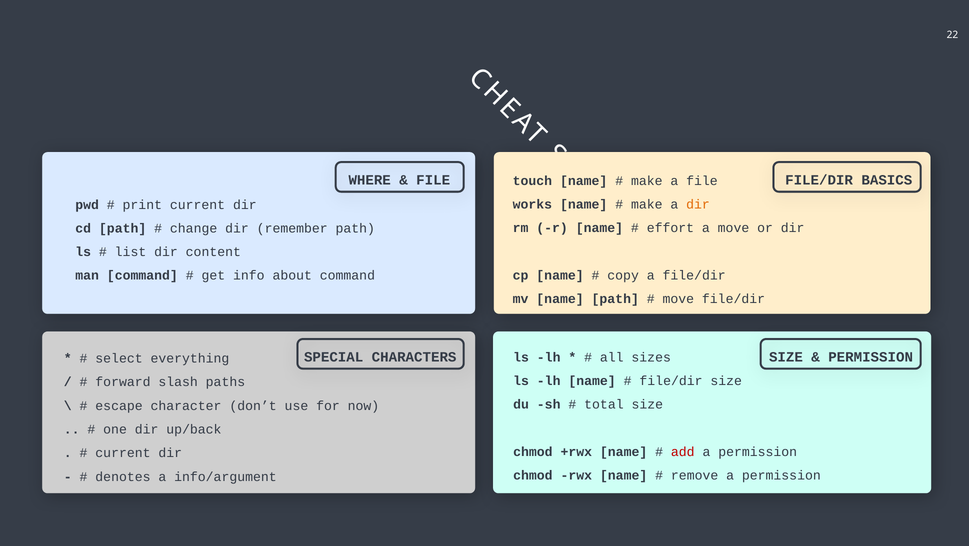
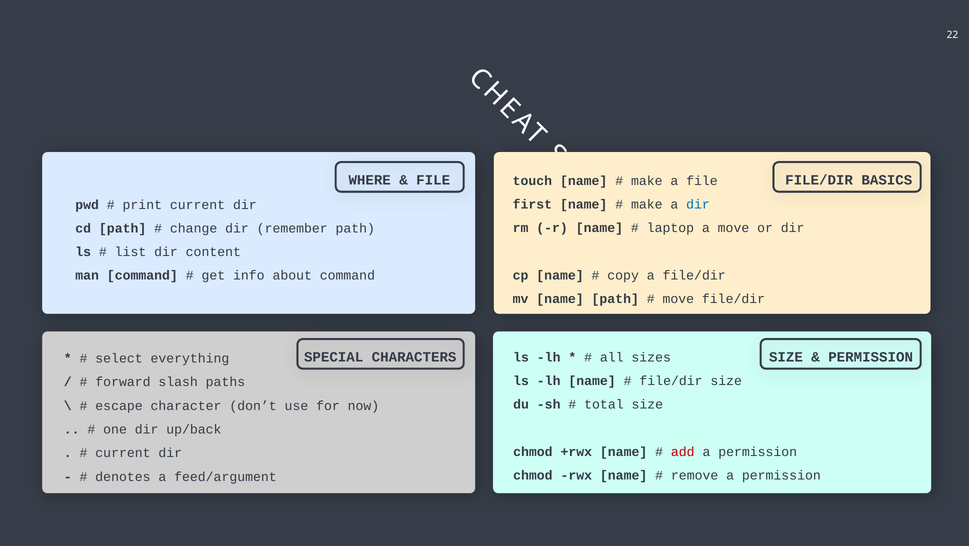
works: works -> first (532, 204)
dir colour: orange -> blue (698, 204)
effort: effort -> laptop (670, 228)
info/argument: info/argument -> feed/argument (225, 476)
